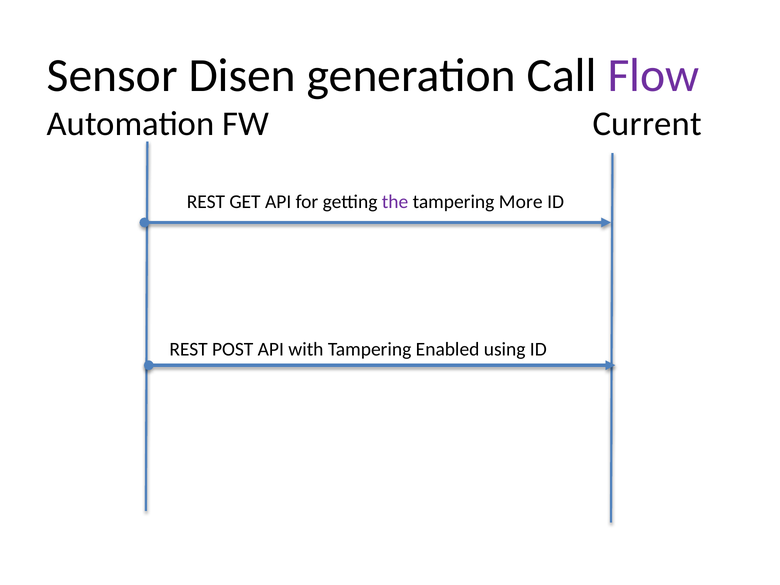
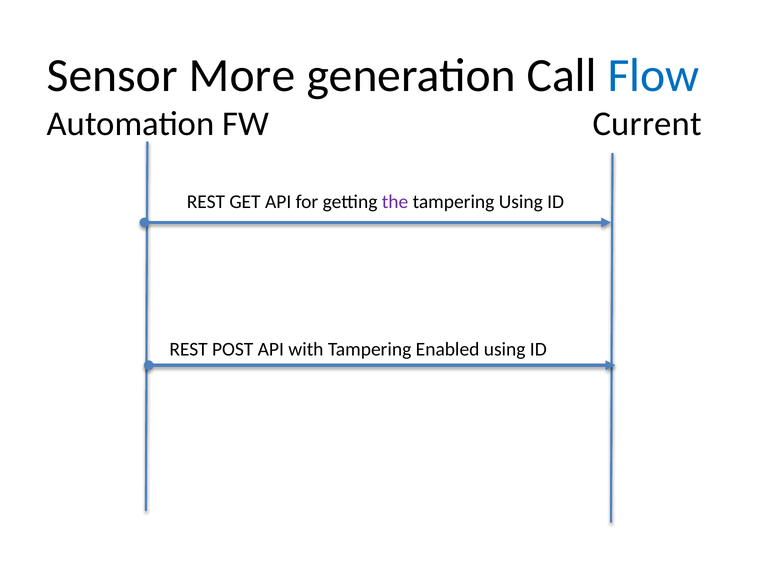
Disen: Disen -> More (242, 76)
Flow colour: purple -> blue (653, 76)
tampering More: More -> Using (521, 202)
